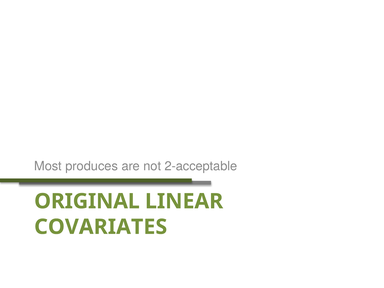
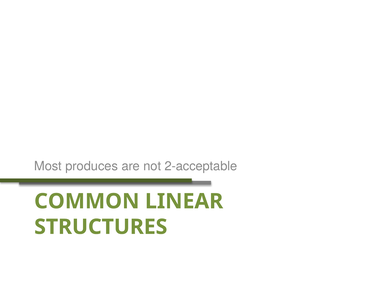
ORIGINAL: ORIGINAL -> COMMON (87, 201)
COVARIATES: COVARIATES -> STRUCTURES (101, 227)
